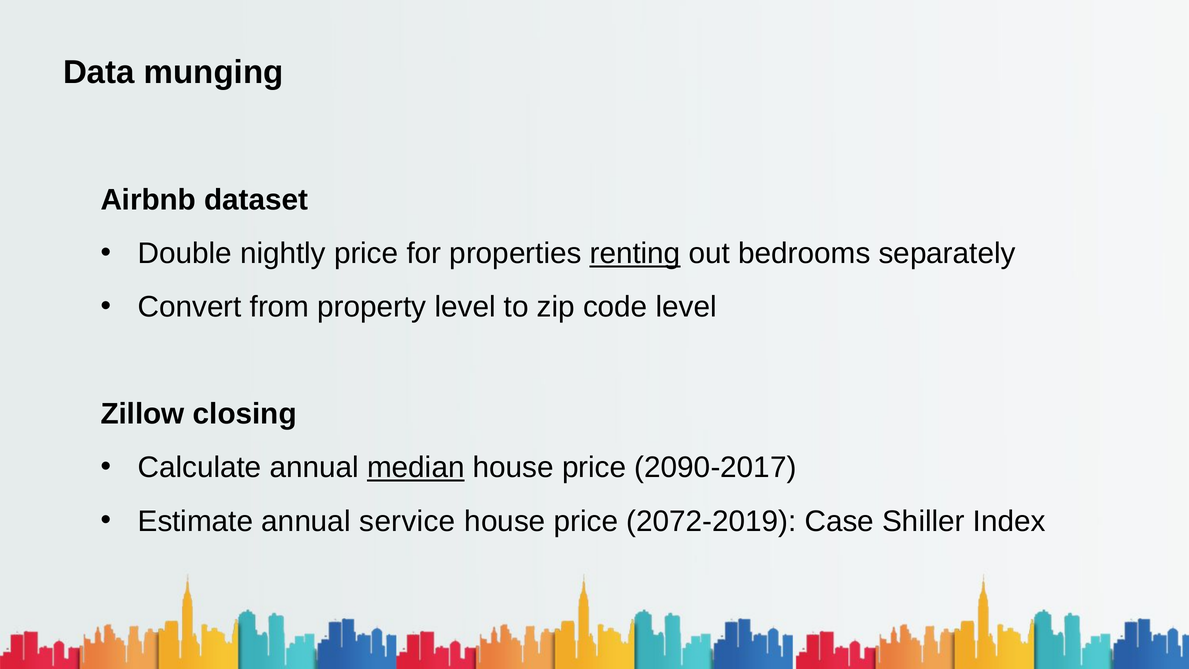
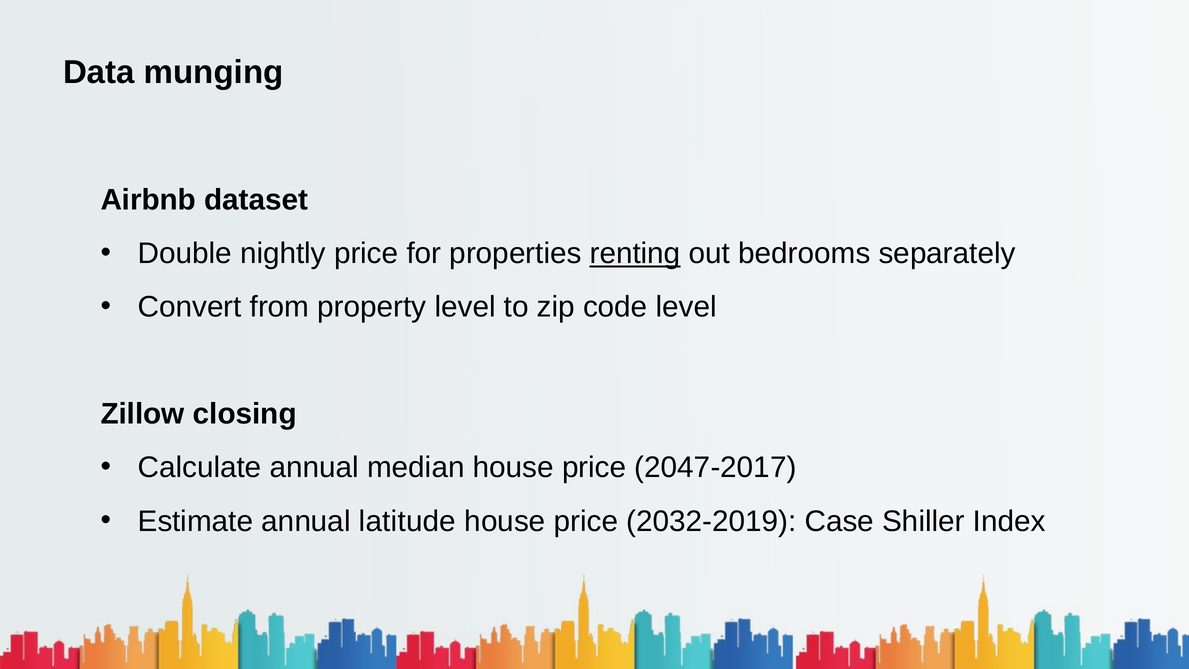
median underline: present -> none (416, 468)
2090-2017: 2090-2017 -> 2047-2017 (715, 468)
service: service -> latitude (407, 521)
2072-2019: 2072-2019 -> 2032-2019 (711, 521)
